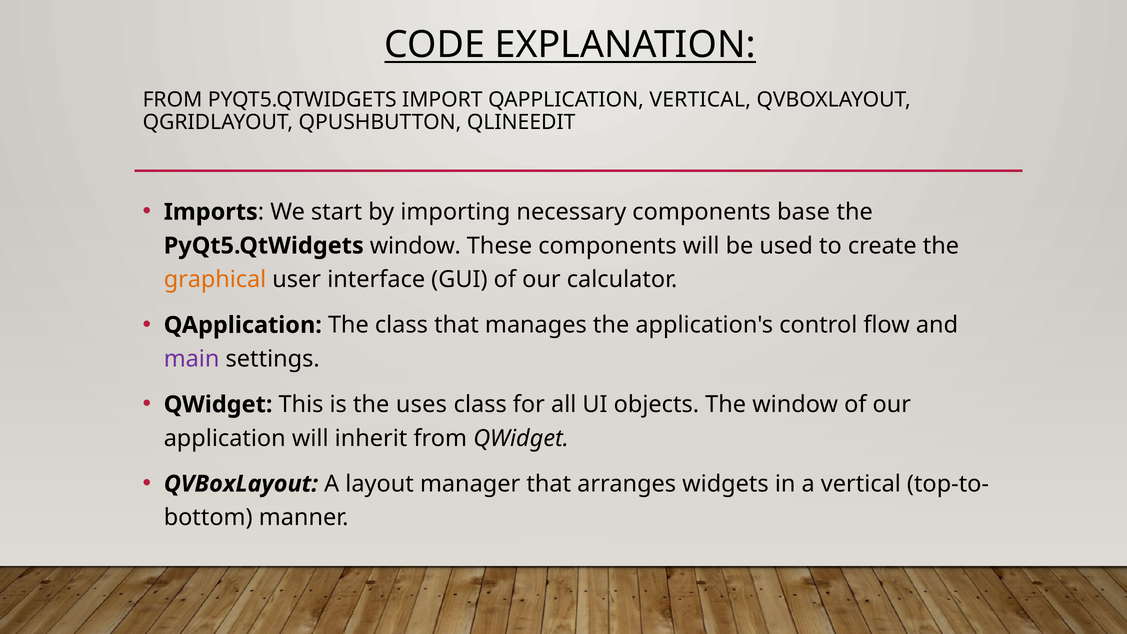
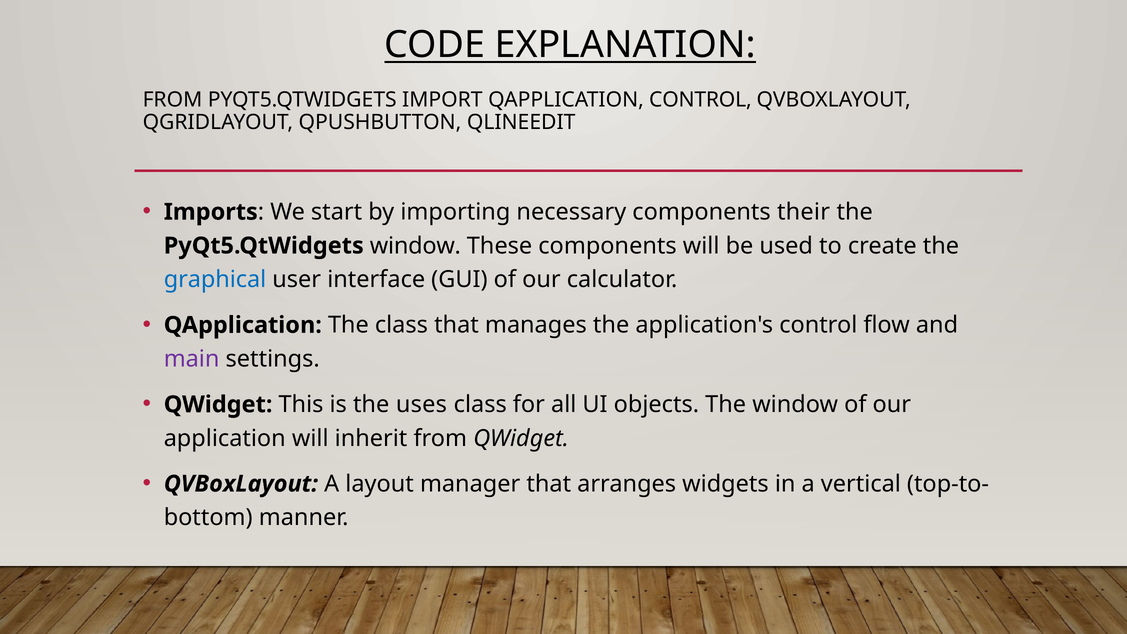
QAPPLICATION VERTICAL: VERTICAL -> CONTROL (700, 100)
base: base -> their (803, 212)
graphical colour: orange -> blue (215, 280)
